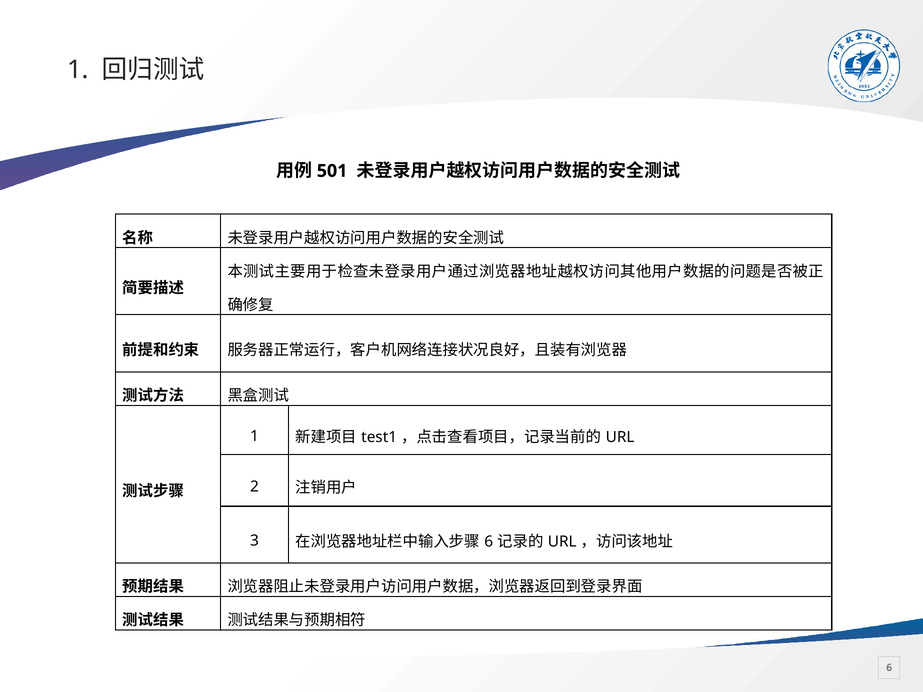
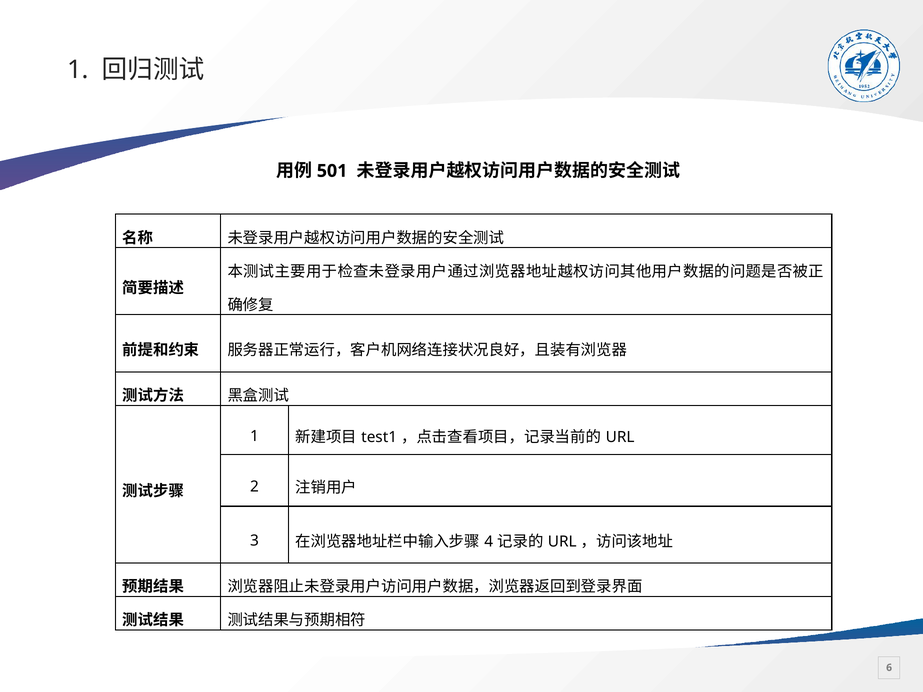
6: 6 -> 4 (489, 542)
